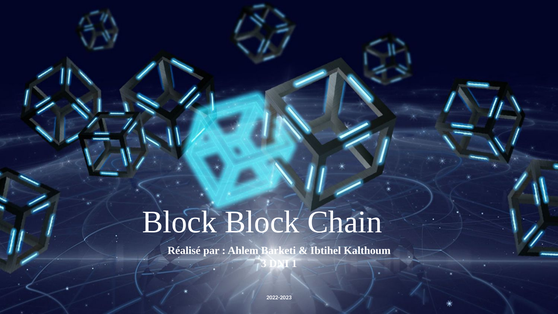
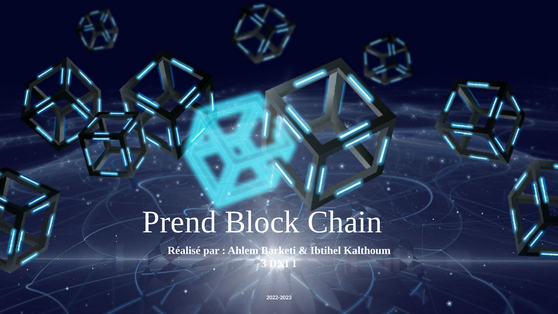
Block: Block -> Prend (179, 222)
